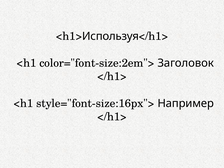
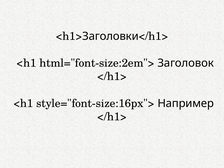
Используя: Используя -> Заголовки (110, 36)
color="font-size:2em">: color="font-size:2em"> -> html="font-size:2em"> (97, 63)
